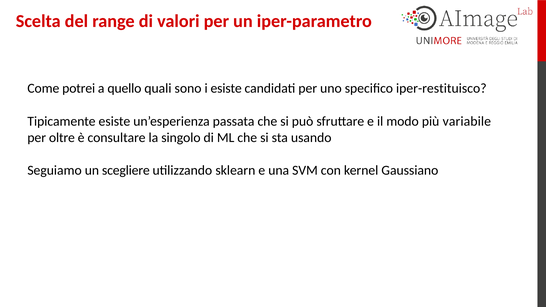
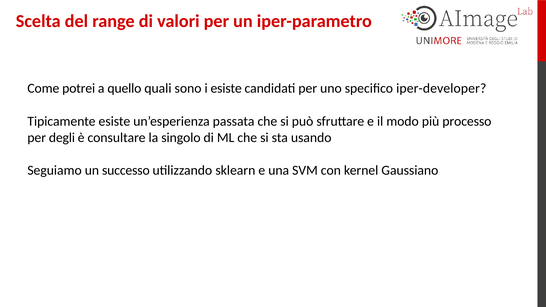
iper-restituisco: iper-restituisco -> iper-developer (441, 88)
variabile: variabile -> processo (467, 121)
oltre: oltre -> degli (62, 138)
scegliere: scegliere -> successo (126, 170)
